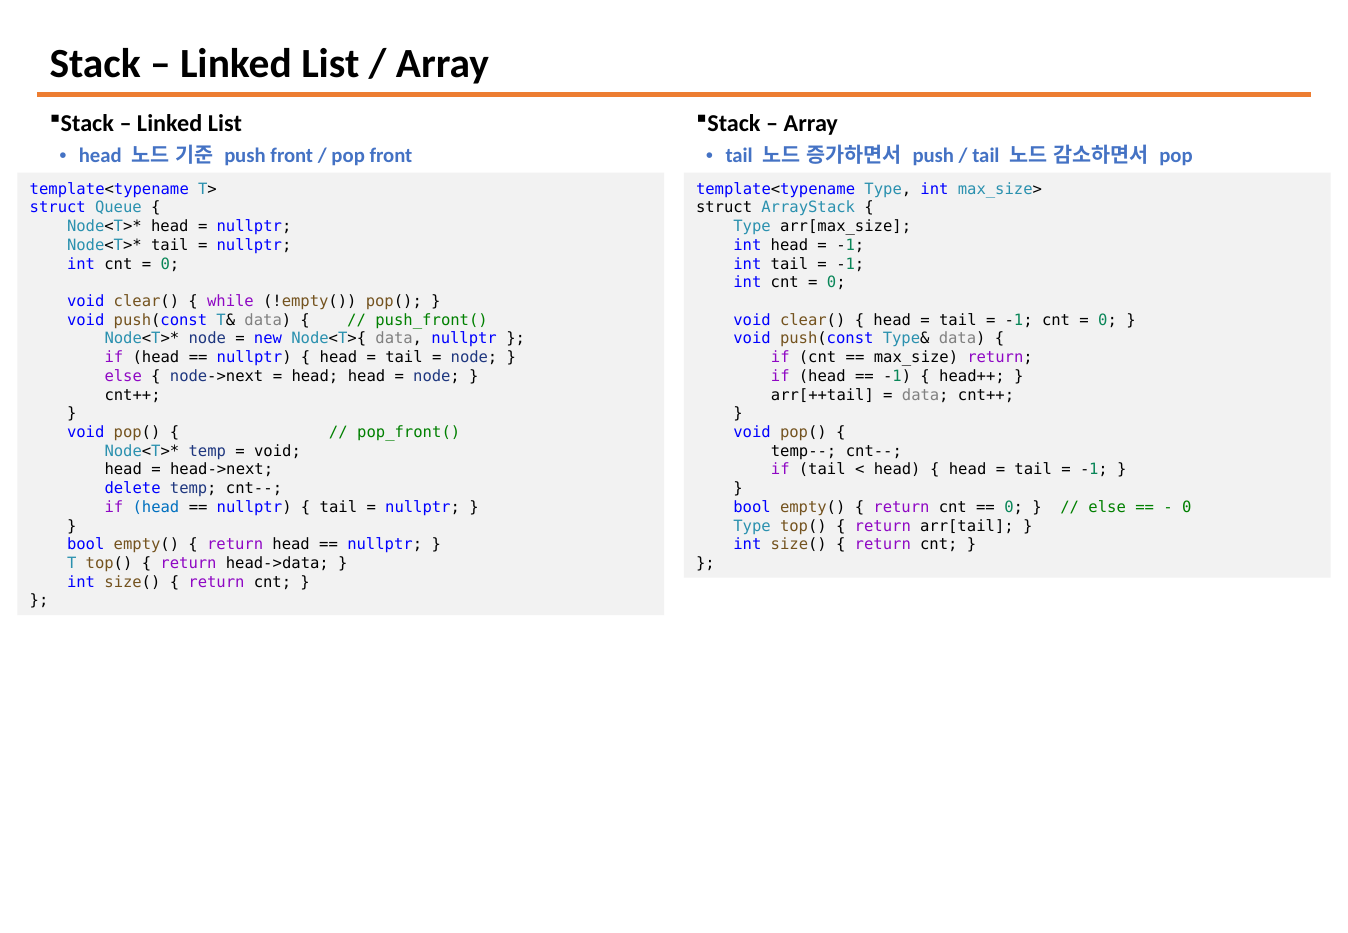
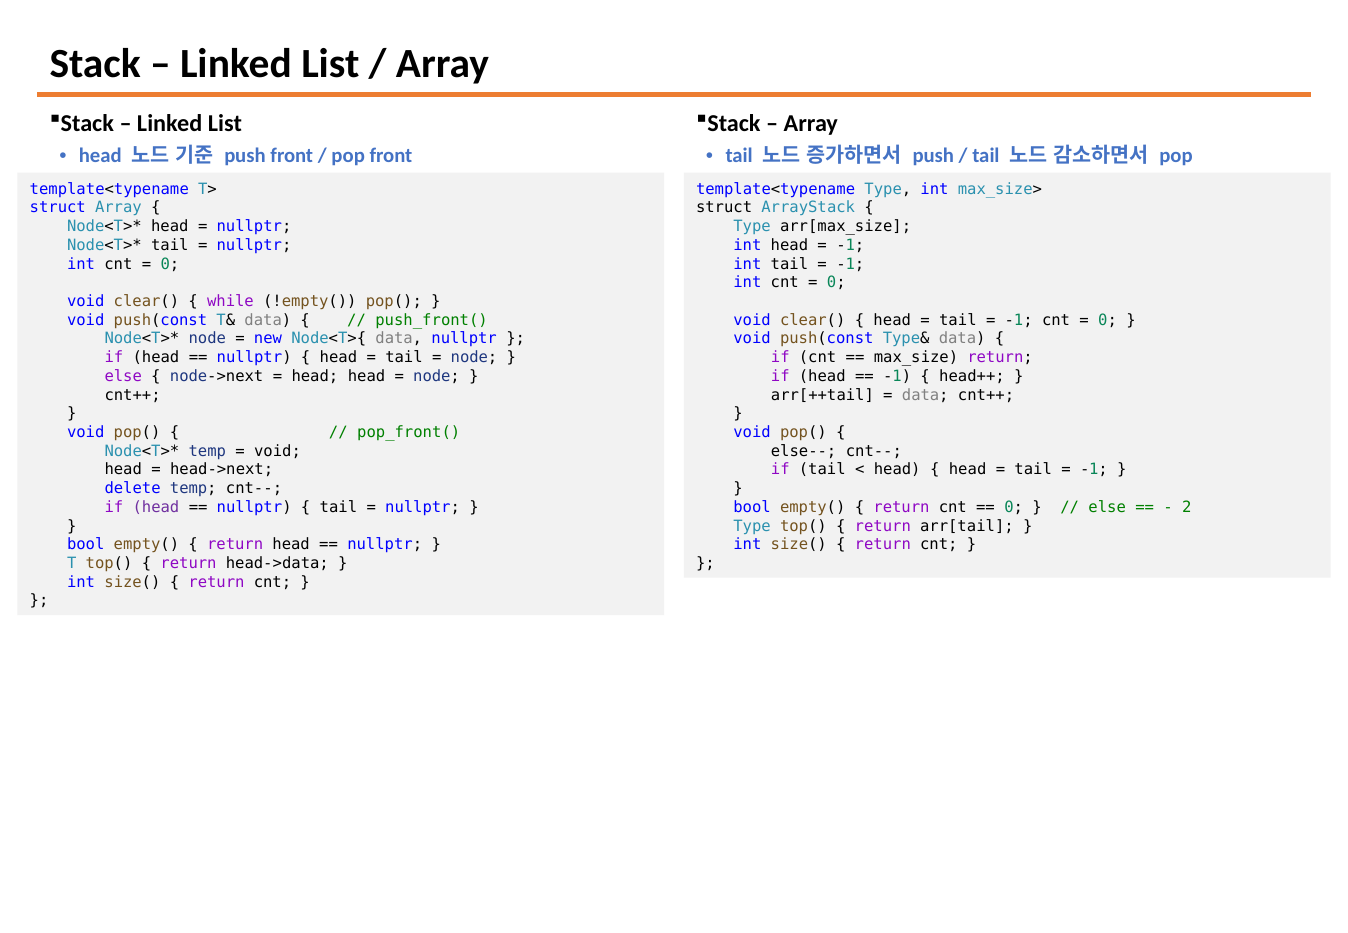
struct Queue: Queue -> Array (118, 208)
temp--: temp-- -> else-- (804, 451)
head colour: blue -> purple (156, 507)
0: 0 -> 2 (1187, 507)
